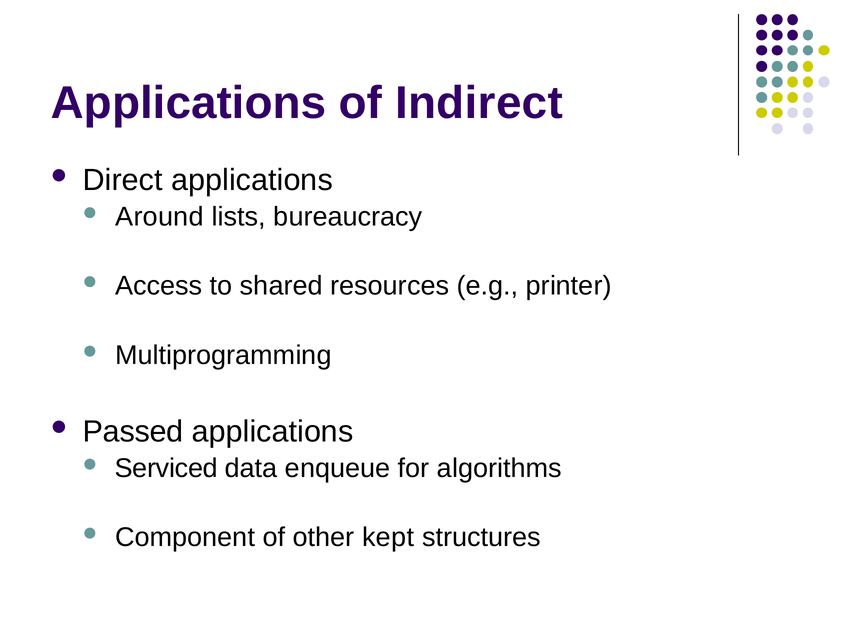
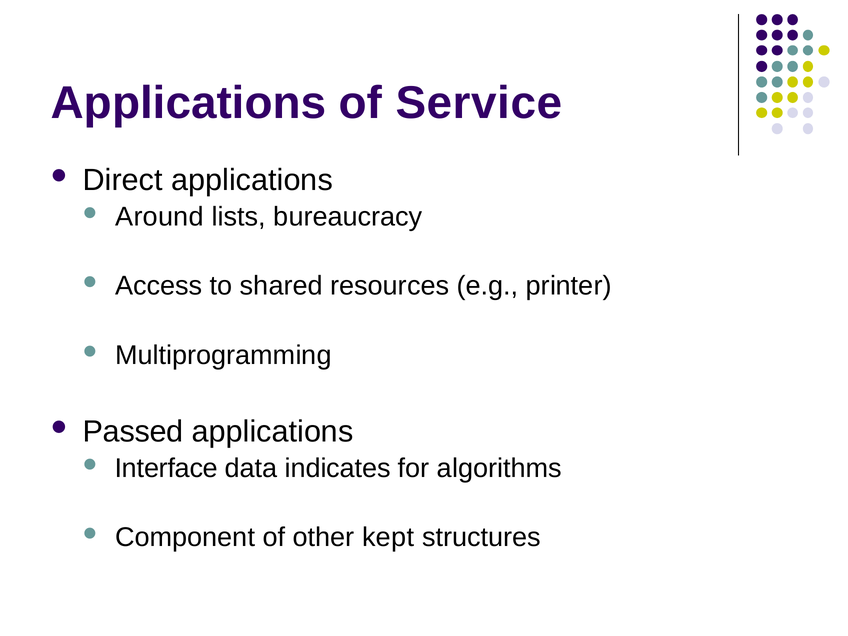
Indirect: Indirect -> Service (479, 103)
Serviced: Serviced -> Interface (166, 468)
enqueue: enqueue -> indicates (338, 468)
